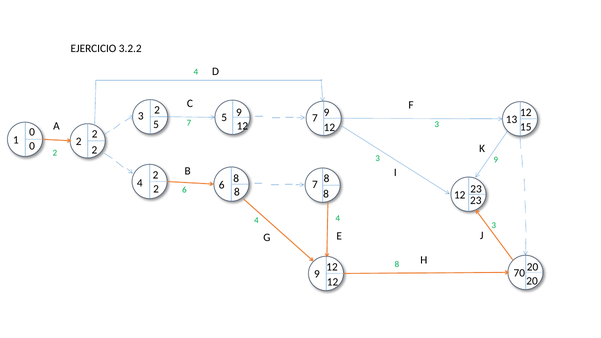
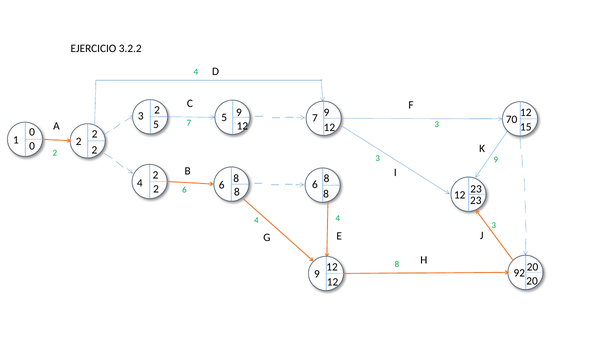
13: 13 -> 70 (512, 119)
6 7: 7 -> 6 (315, 185)
70: 70 -> 92 (519, 273)
